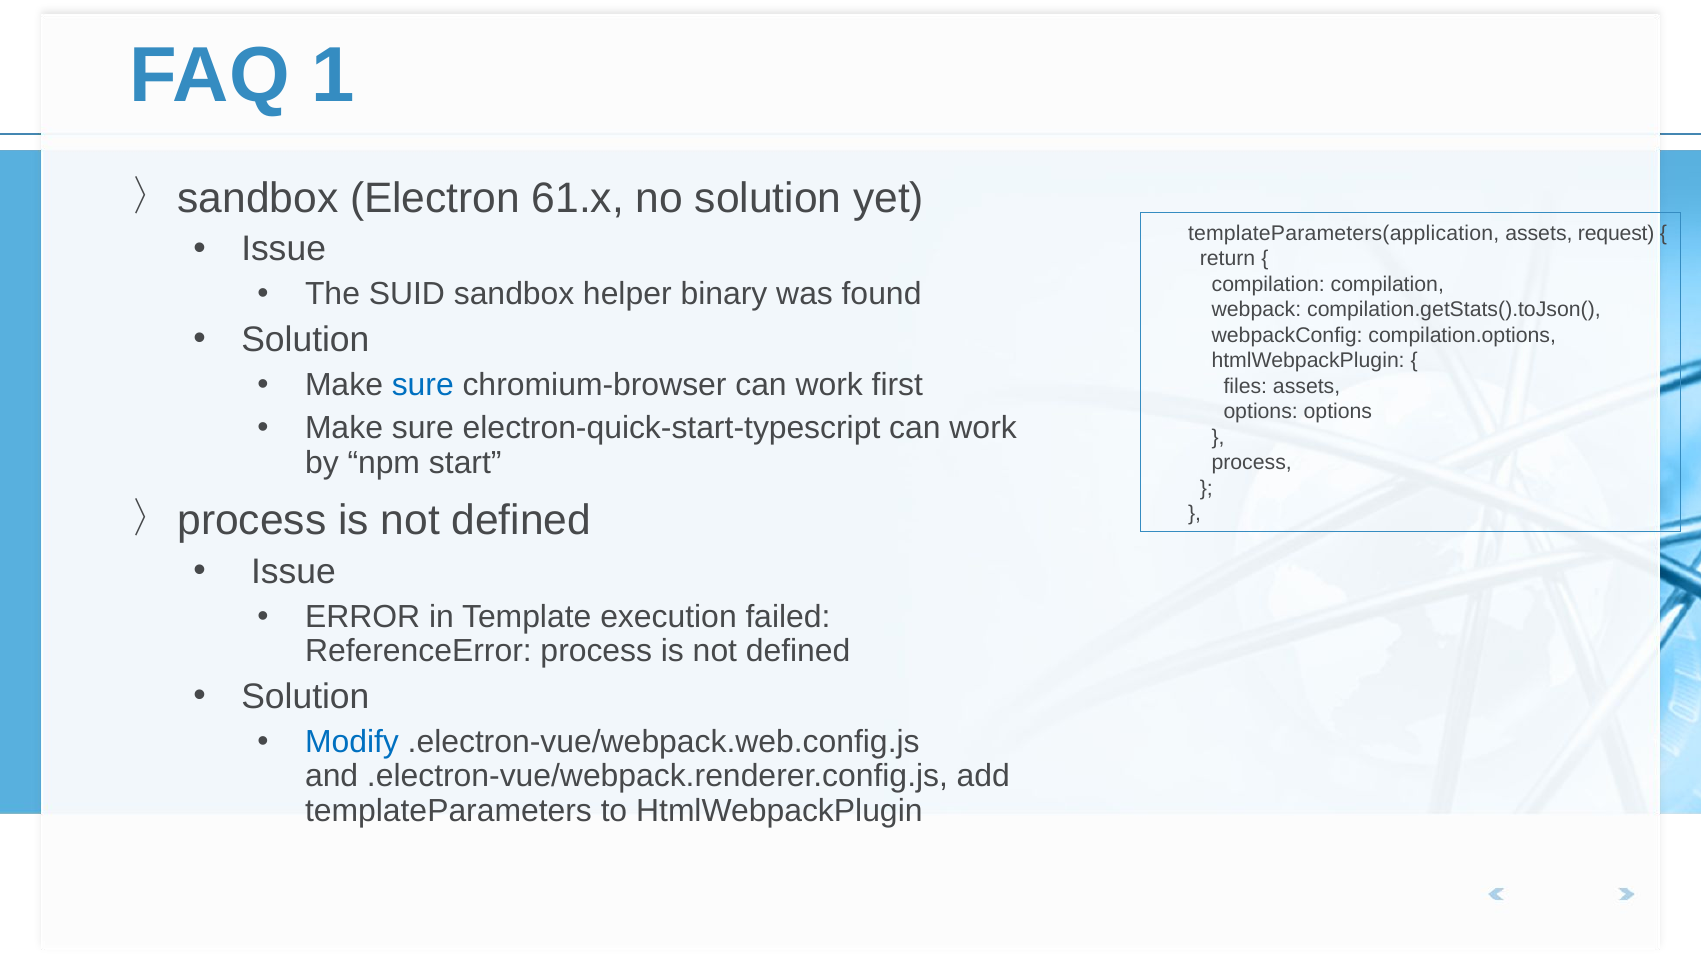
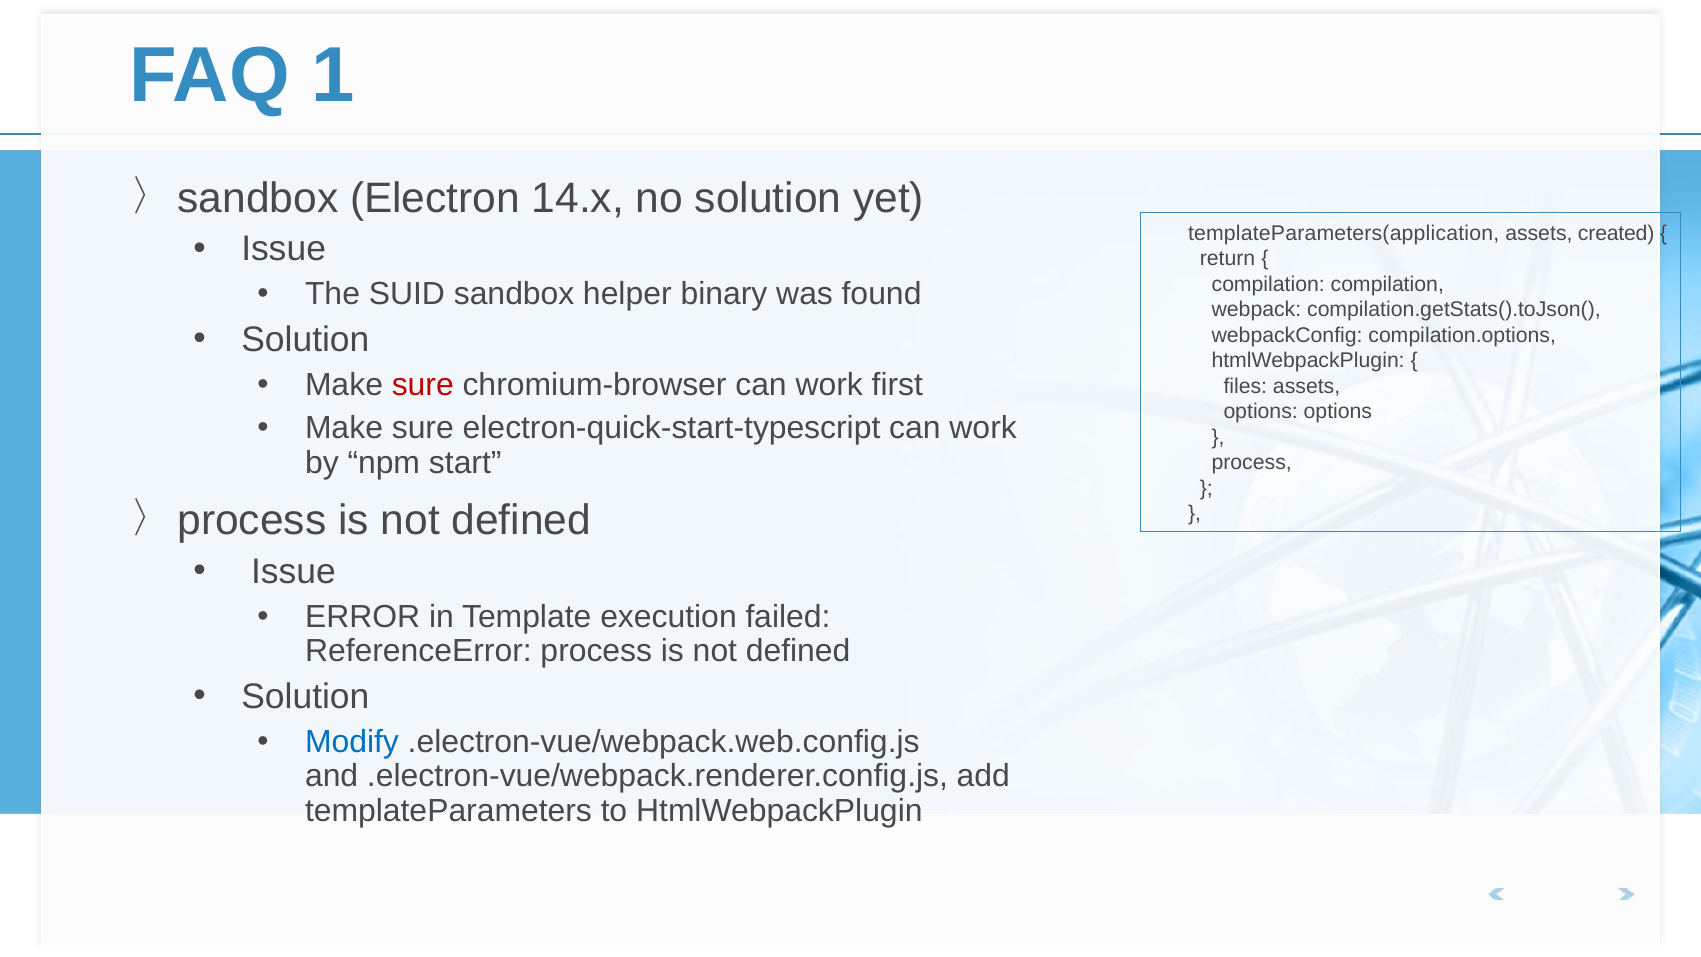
61.x: 61.x -> 14.x (578, 198)
request: request -> created (1616, 233)
sure colour: blue -> red (423, 385)
